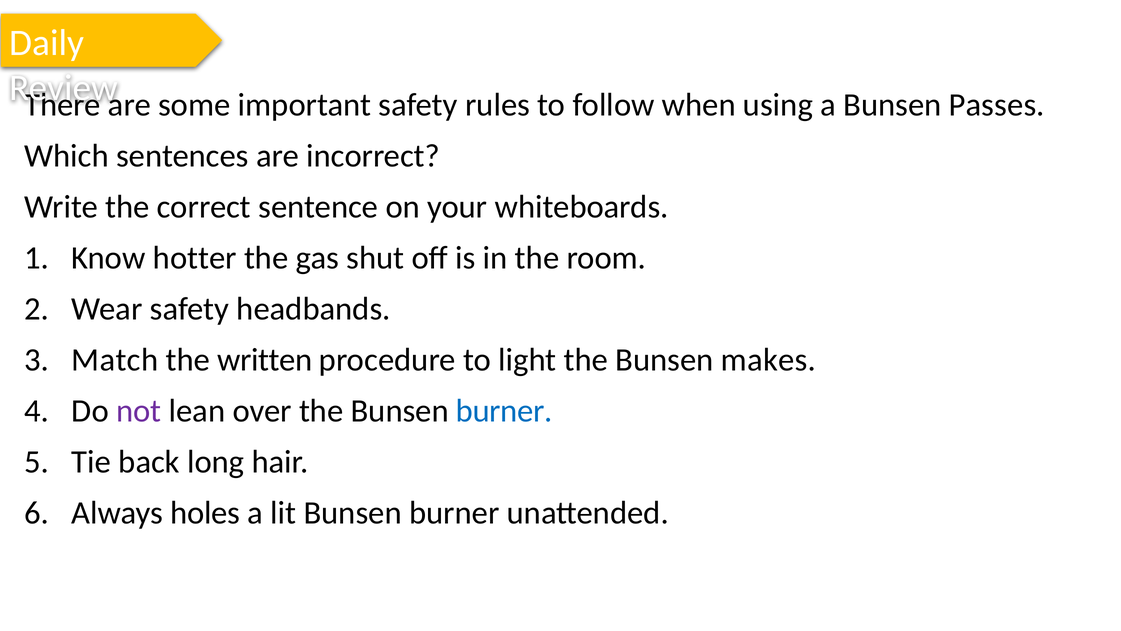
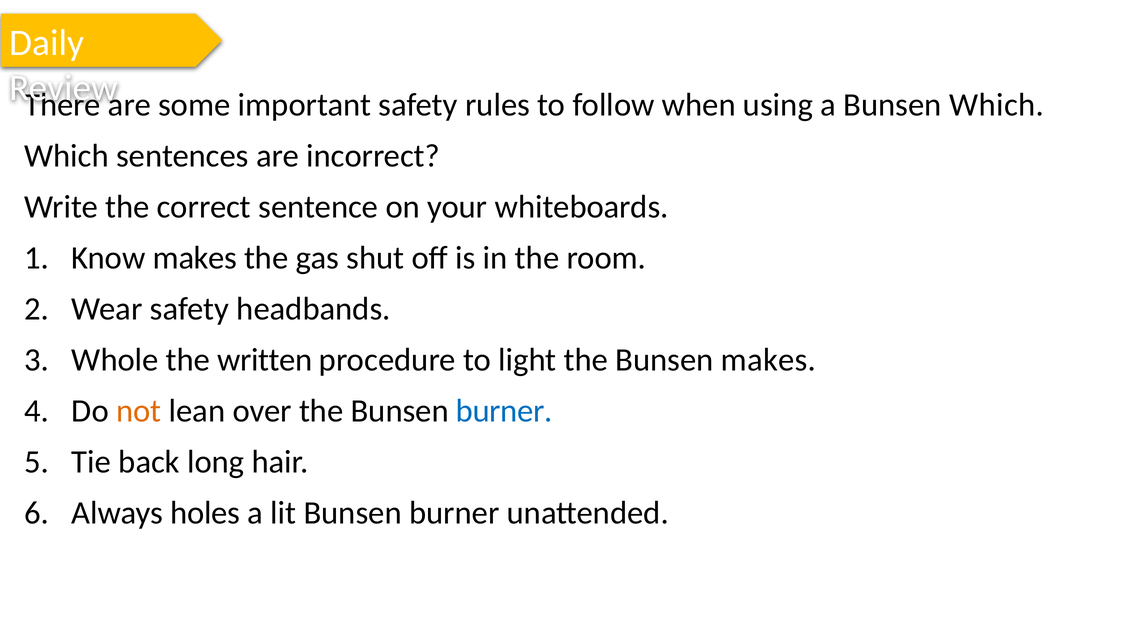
Bunsen Passes: Passes -> Which (997, 105)
Know hotter: hotter -> makes (195, 258)
Match: Match -> Whole (115, 360)
not colour: purple -> orange (139, 411)
